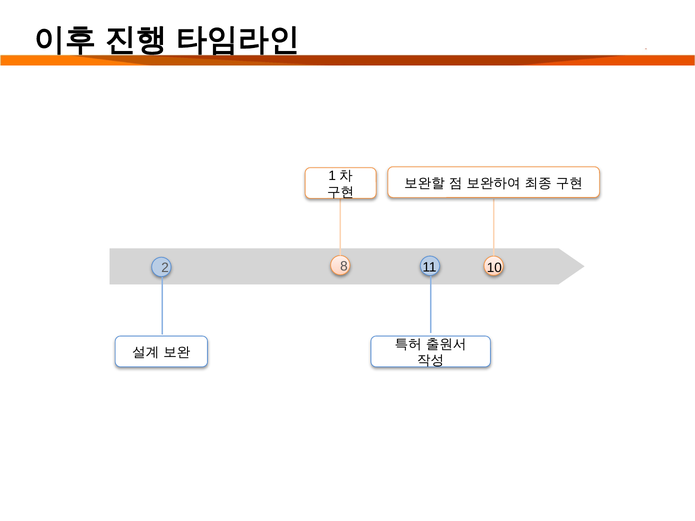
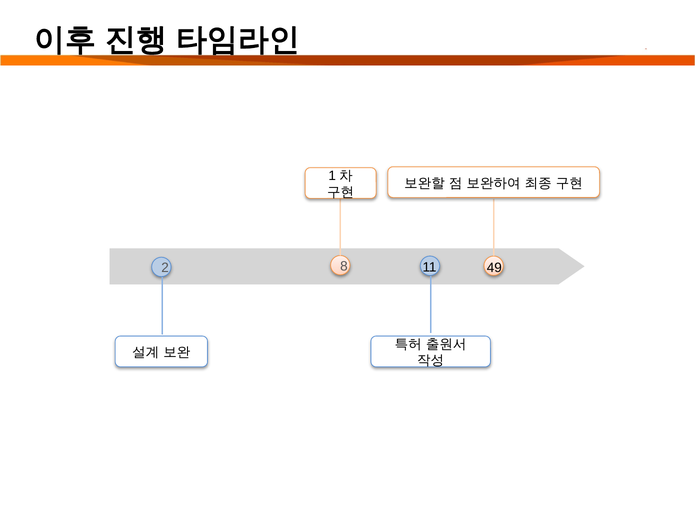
10: 10 -> 49 (494, 268)
